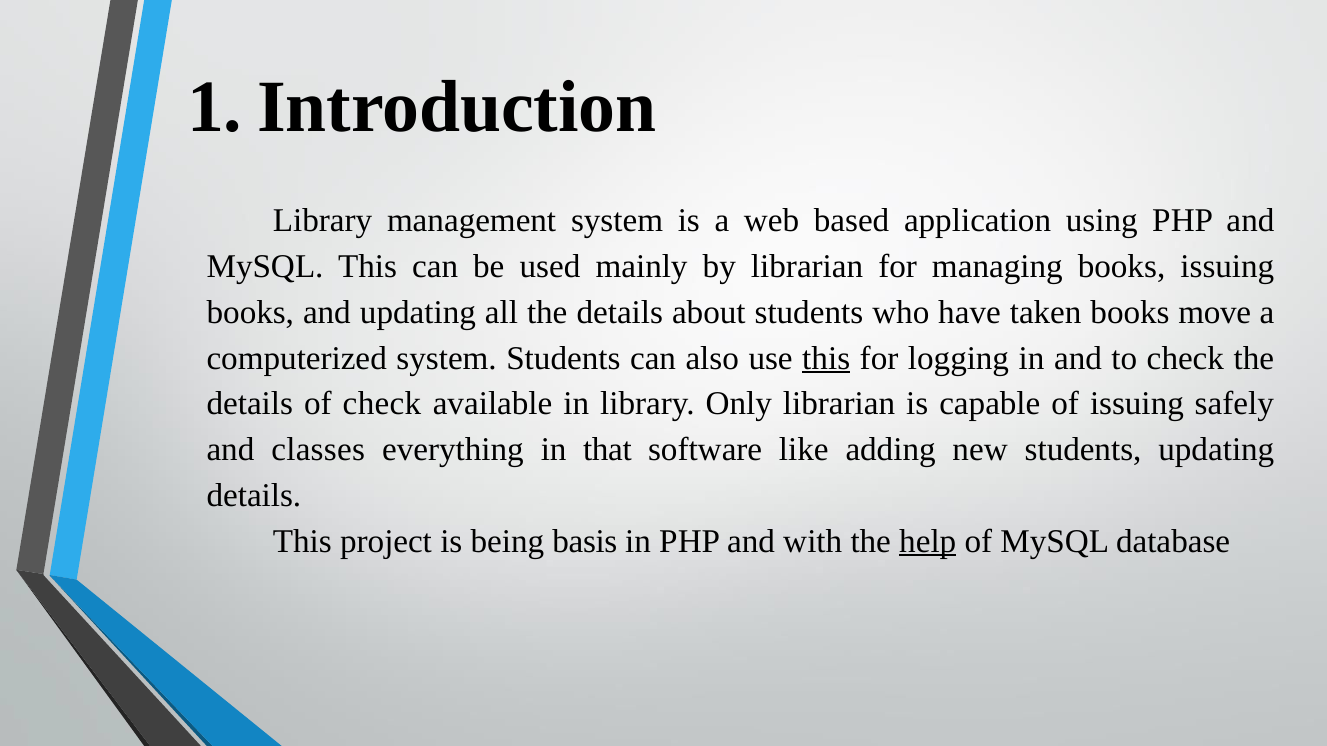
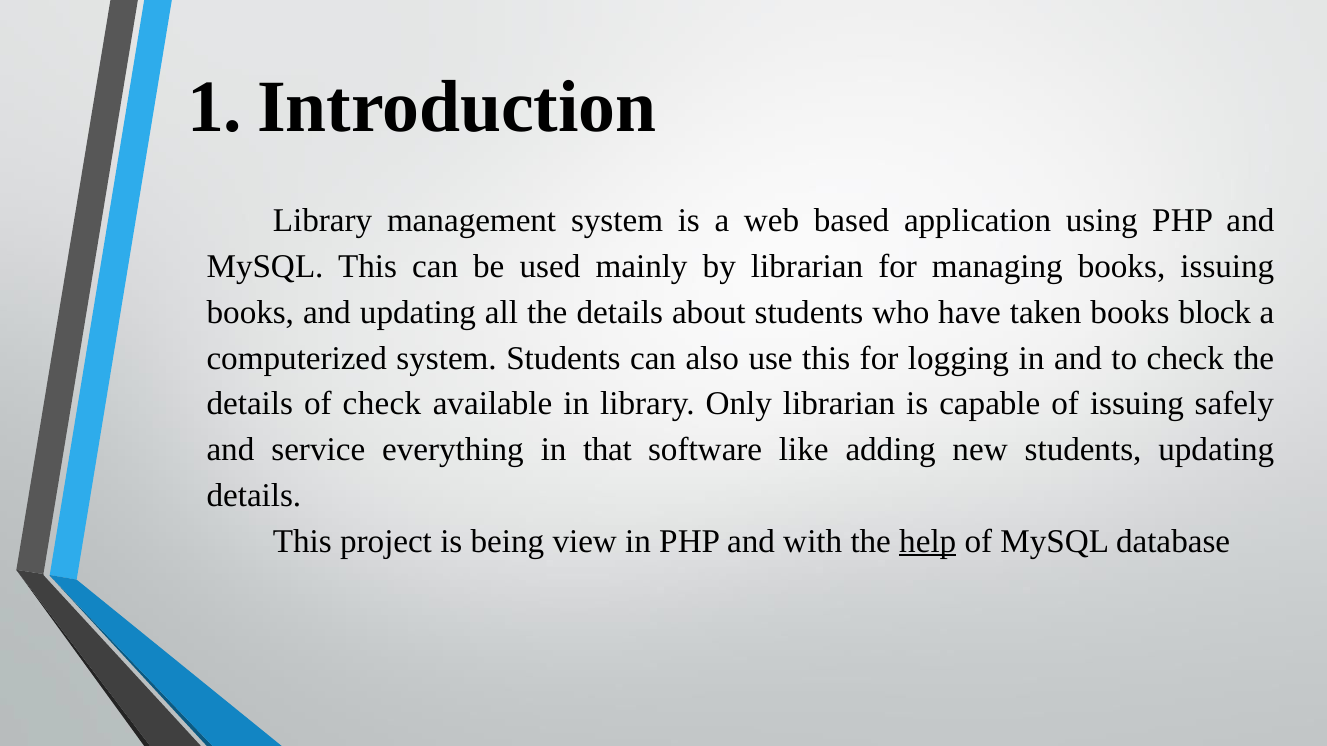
move: move -> block (1215, 313)
this underline: present -> none (826, 358)
classes: classes -> service (318, 450)
basis: basis -> view (585, 541)
